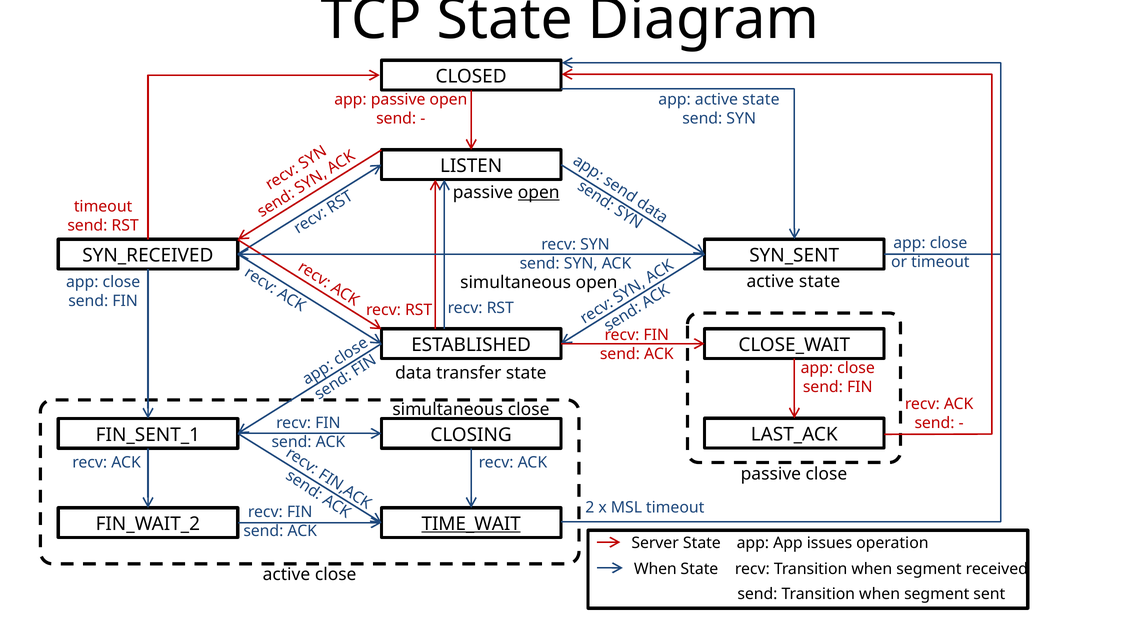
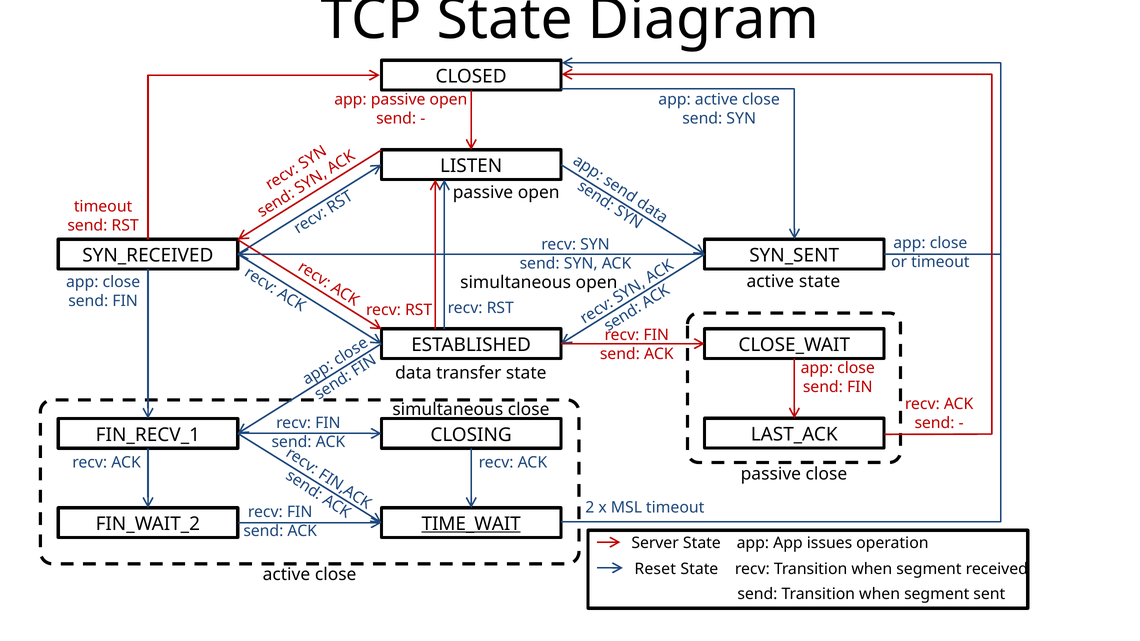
app active state: state -> close (761, 100)
open underline: present -> none (539, 192)
FIN_SENT_1: FIN_SENT_1 -> FIN_RECV_1 (148, 435)
When: When -> Reset (655, 569)
